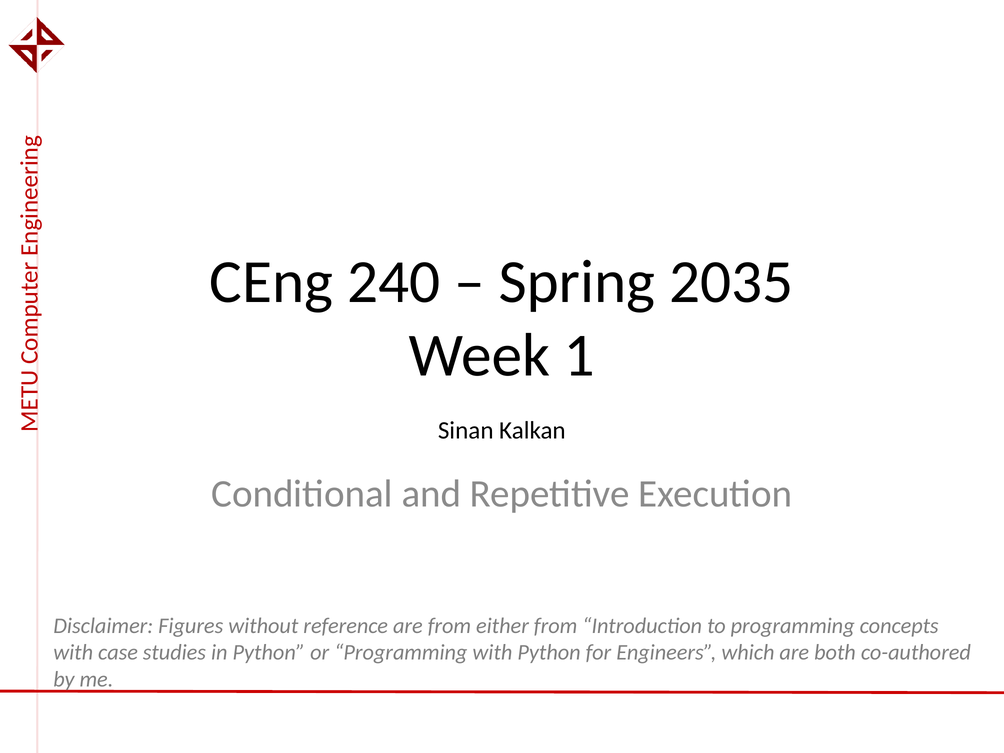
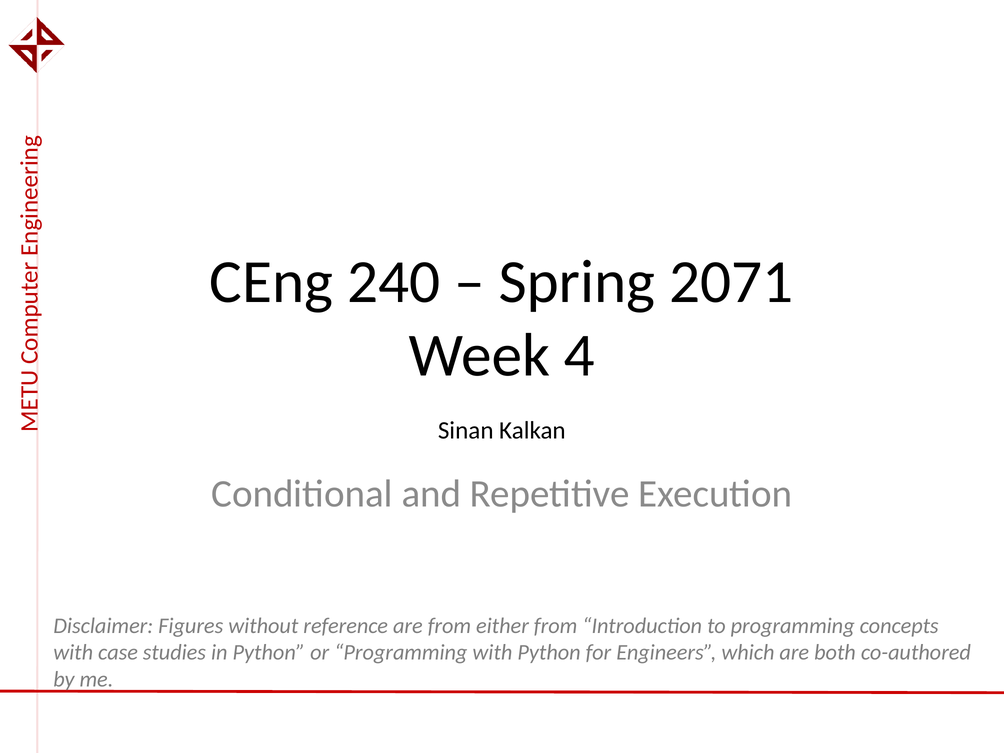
2035: 2035 -> 2071 (731, 282)
1: 1 -> 4 (579, 356)
